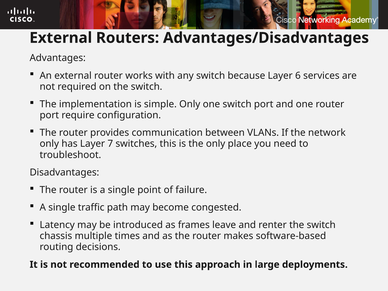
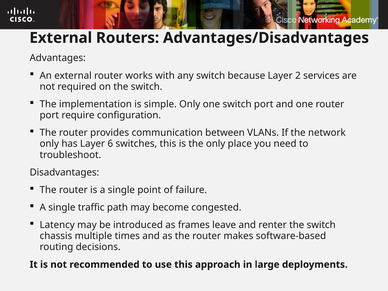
6: 6 -> 2 (298, 76)
7: 7 -> 6 (110, 144)
